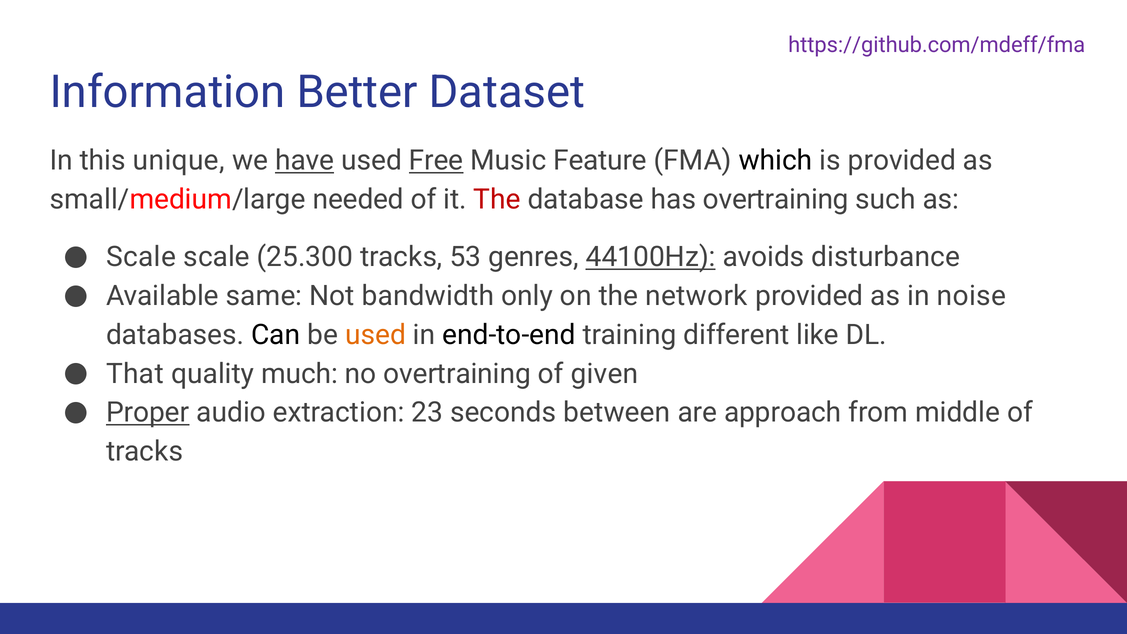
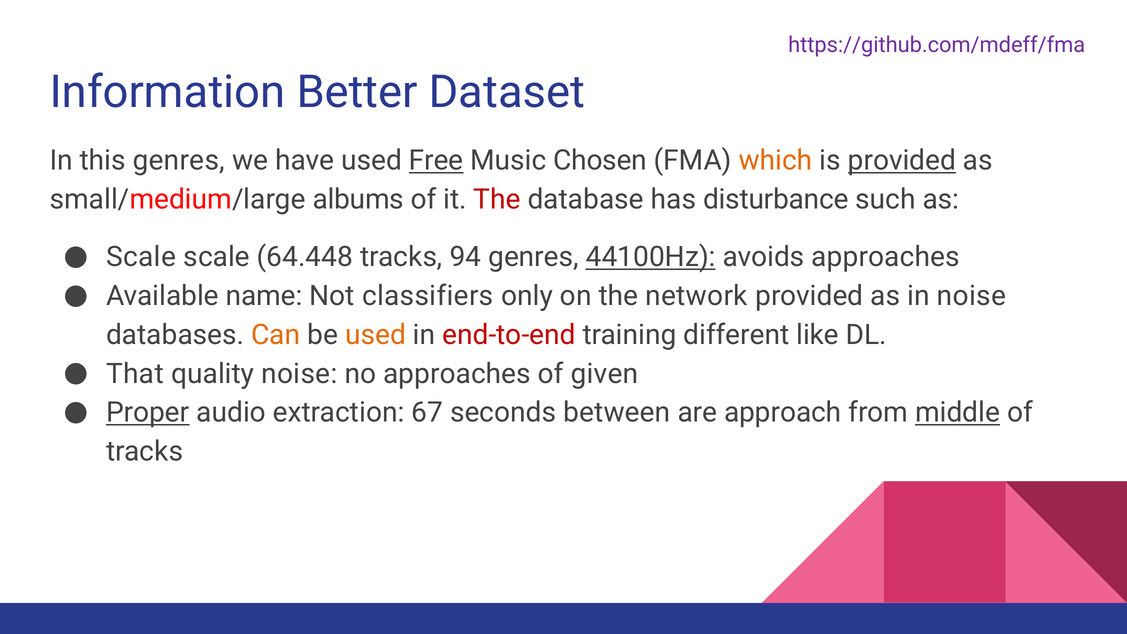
this unique: unique -> genres (179, 161)
have underline: present -> none (305, 161)
Feature: Feature -> Chosen (600, 161)
which colour: black -> orange (776, 161)
provided underline: none -> present (902, 161)
needed: needed -> albums (358, 200)
has overtraining: overtraining -> disturbance (776, 200)
25.300: 25.300 -> 64.448 (305, 257)
53: 53 -> 94 (465, 257)
avoids disturbance: disturbance -> approaches (886, 257)
same: same -> name (264, 296)
bandwidth: bandwidth -> classifiers (428, 296)
Can colour: black -> orange (276, 335)
end-to-end colour: black -> red (509, 335)
quality much: much -> noise (299, 374)
no overtraining: overtraining -> approaches (457, 374)
23: 23 -> 67 (427, 413)
middle underline: none -> present (958, 413)
